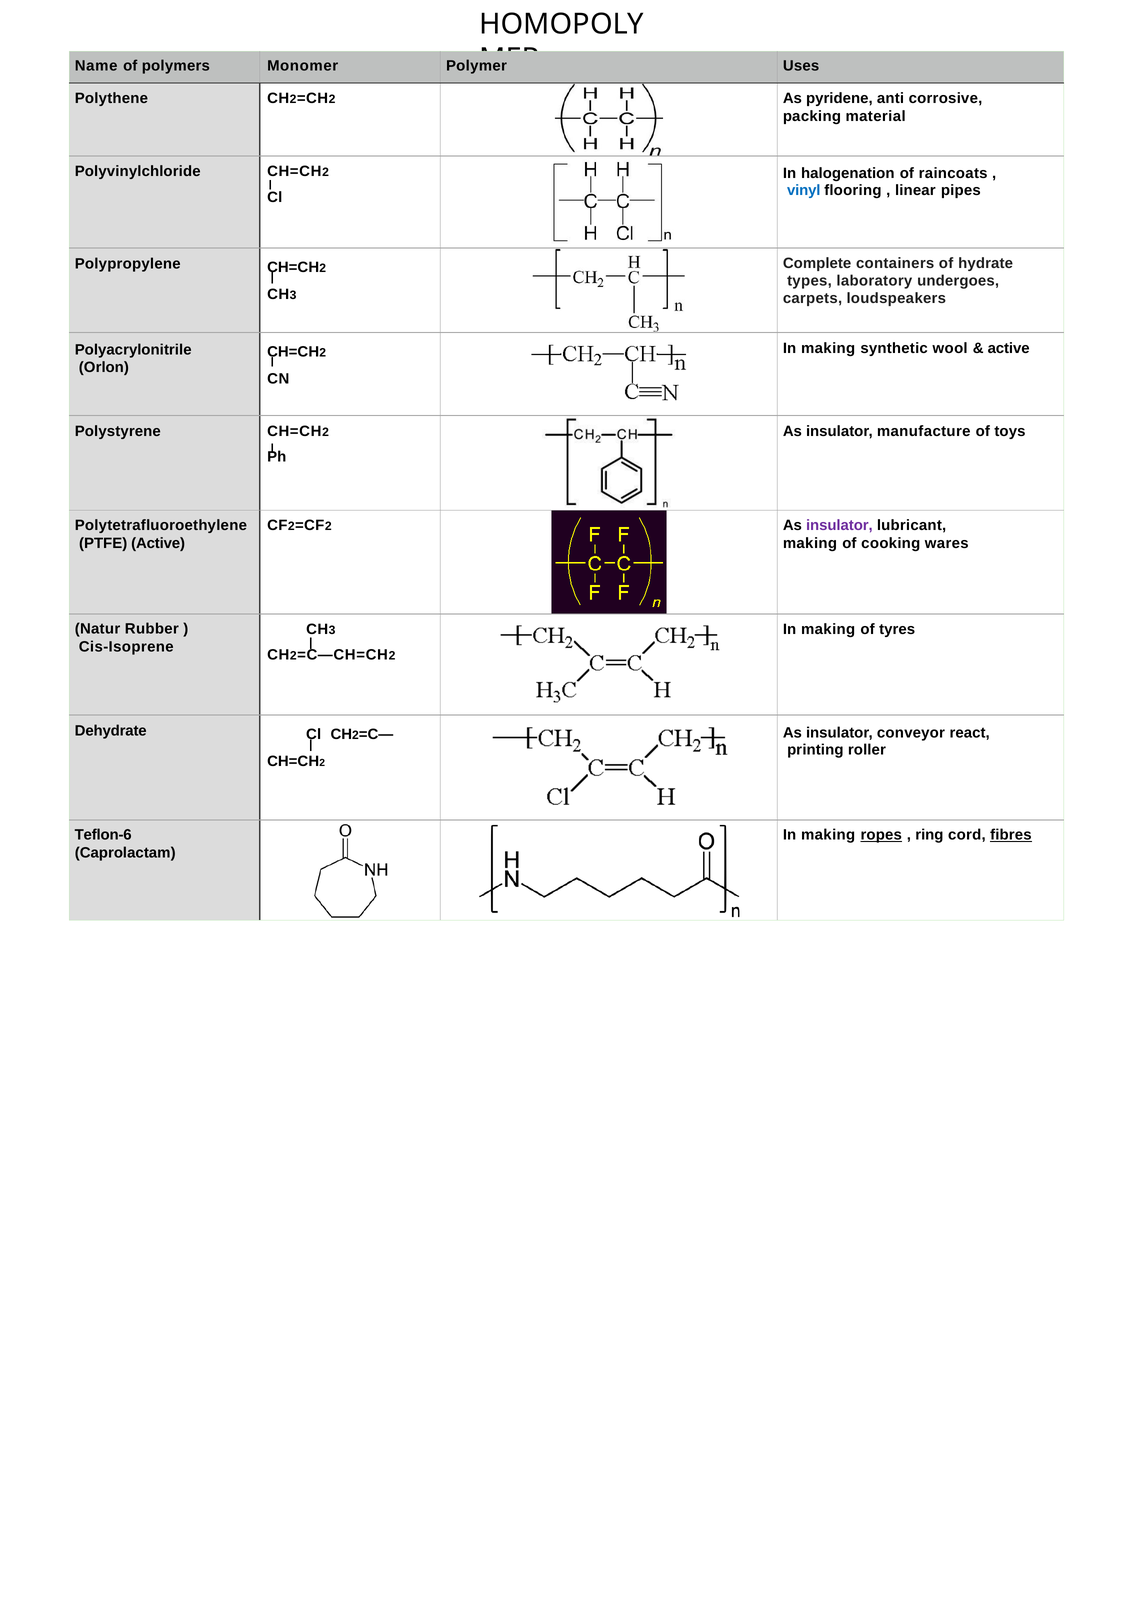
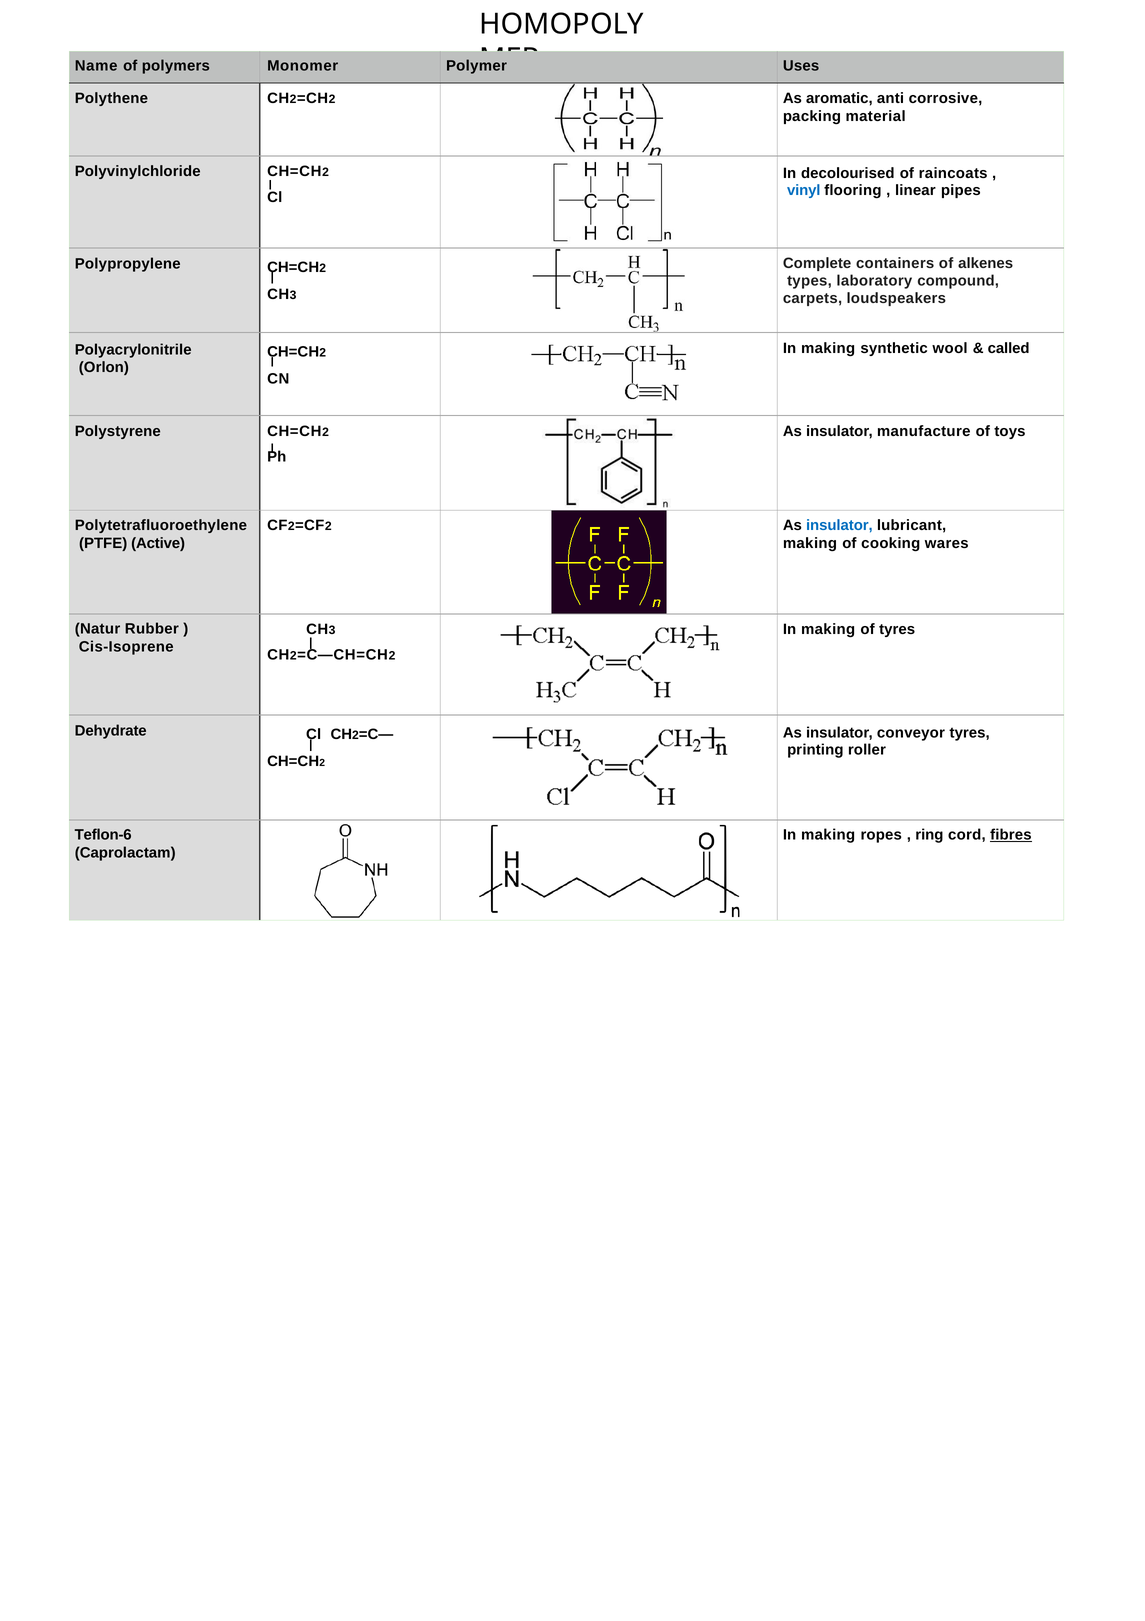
pyridene: pyridene -> aromatic (839, 98)
halogenation: halogenation -> decolourised (848, 173)
hydrate: hydrate -> alkenes (986, 264)
undergoes: undergoes -> compound (958, 281)
active: active -> called (1009, 349)
insulator colour: purple -> blue (839, 526)
conveyor react: react -> tyres (970, 733)
ropes underline: present -> none (881, 835)
